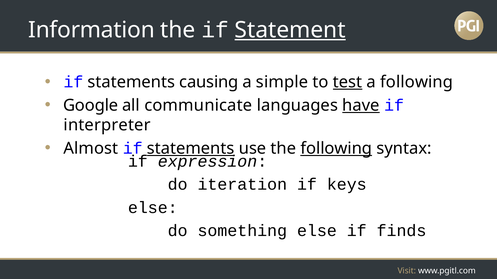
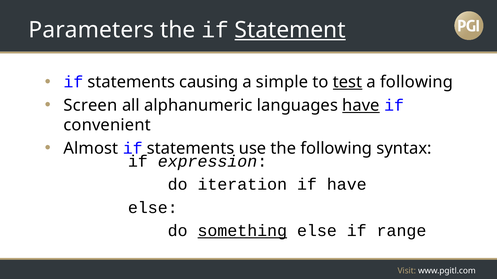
Information: Information -> Parameters (91, 30)
Google: Google -> Screen (90, 105)
communicate: communicate -> alphanumeric (198, 105)
interpreter: interpreter -> convenient (107, 125)
statements underline: present -> none (191, 149)
following underline: present -> none (336, 149)
if keys: keys -> have (347, 185)
something underline: none -> present (242, 231)
finds: finds -> range (401, 231)
